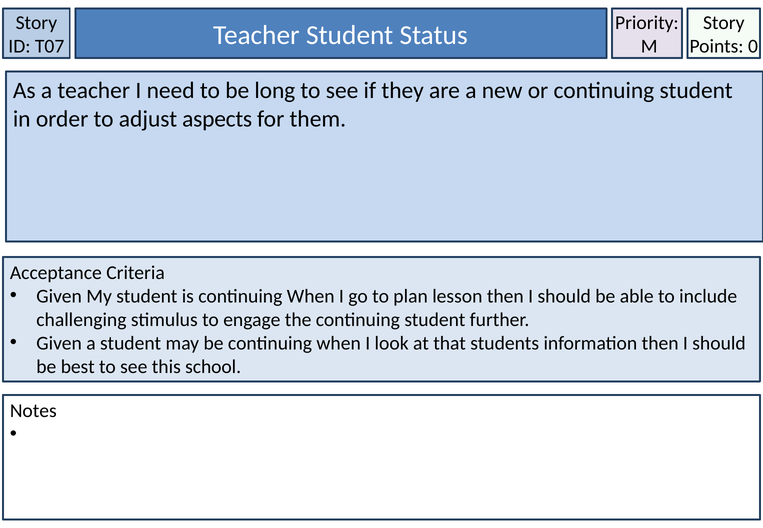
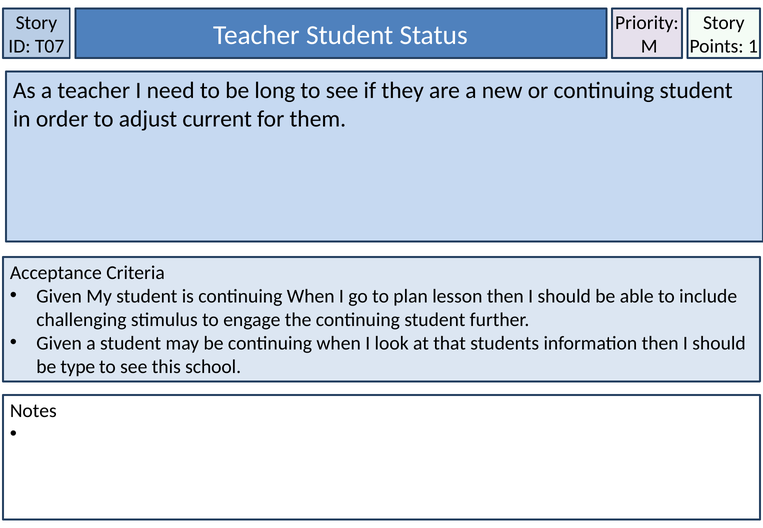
0: 0 -> 1 (753, 46)
aspects: aspects -> current (217, 119)
best: best -> type (78, 367)
